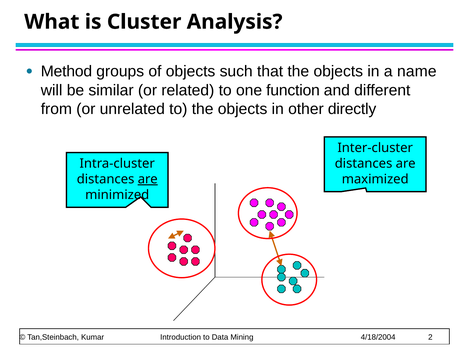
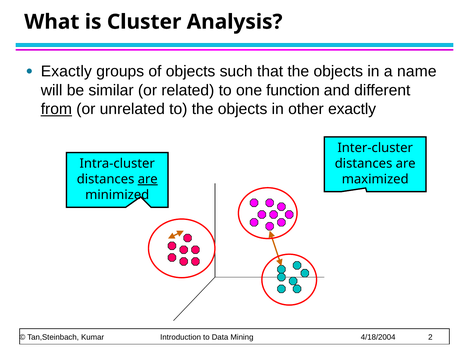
Method: Method -> Exactly (66, 71)
from underline: none -> present (56, 109)
other directly: directly -> exactly (352, 109)
